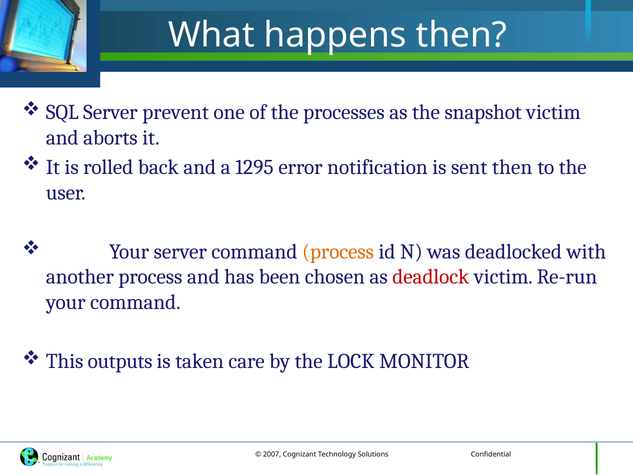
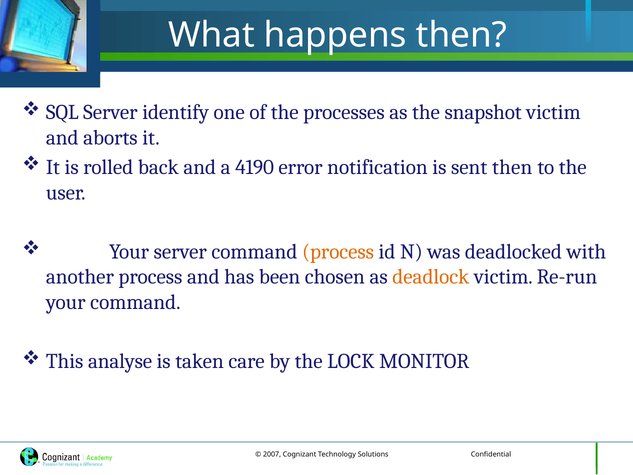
prevent: prevent -> identify (176, 112)
1295: 1295 -> 4190 (255, 167)
deadlock colour: red -> orange (431, 277)
outputs: outputs -> analyse (120, 361)
